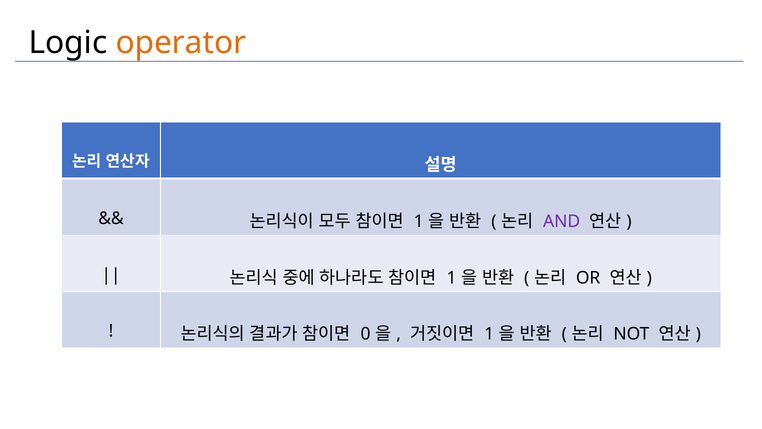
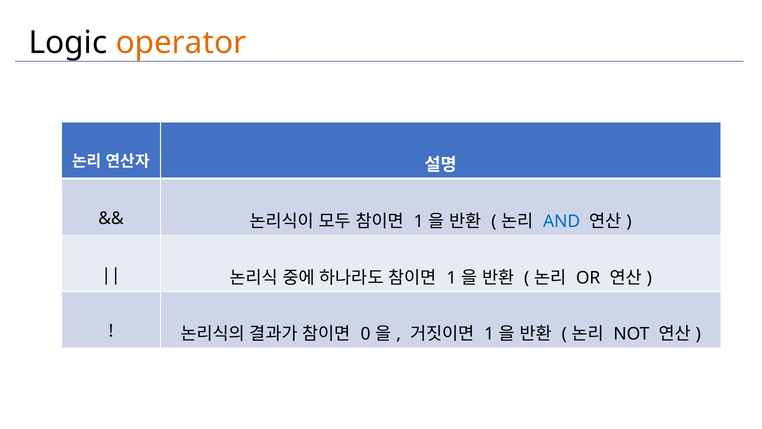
AND colour: purple -> blue (562, 221)
